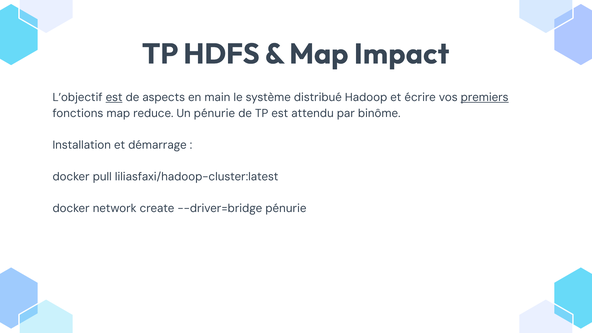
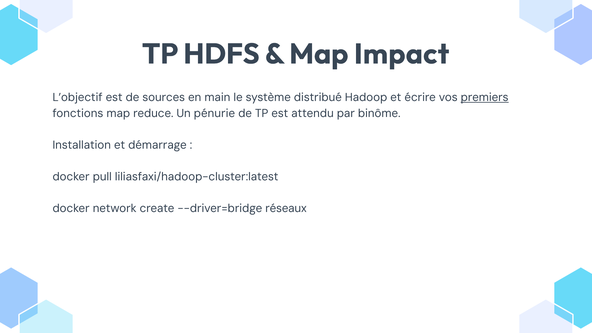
est underline: present -> none (114, 97)
aspects: aspects -> sources (164, 97)
--driver=bridge pénurie: pénurie -> réseaux (286, 209)
